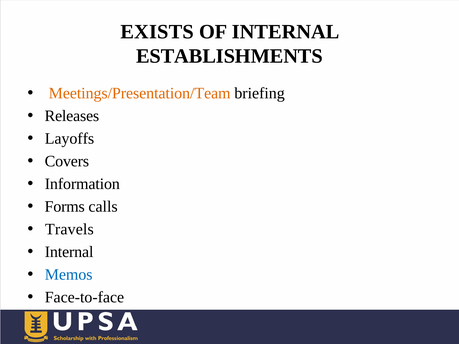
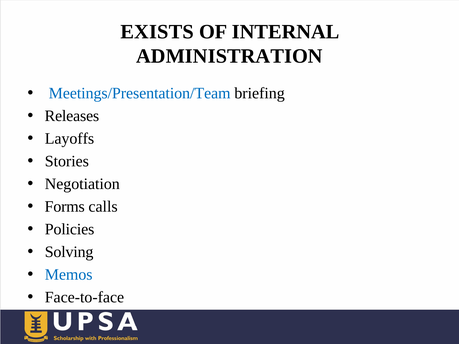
ESTABLISHMENTS: ESTABLISHMENTS -> ADMINISTRATION (229, 56)
Meetings/Presentation/Team colour: orange -> blue (140, 93)
Covers: Covers -> Stories (67, 161)
Information: Information -> Negotiation (82, 184)
Travels: Travels -> Policies (70, 229)
Internal: Internal -> Solving (69, 252)
